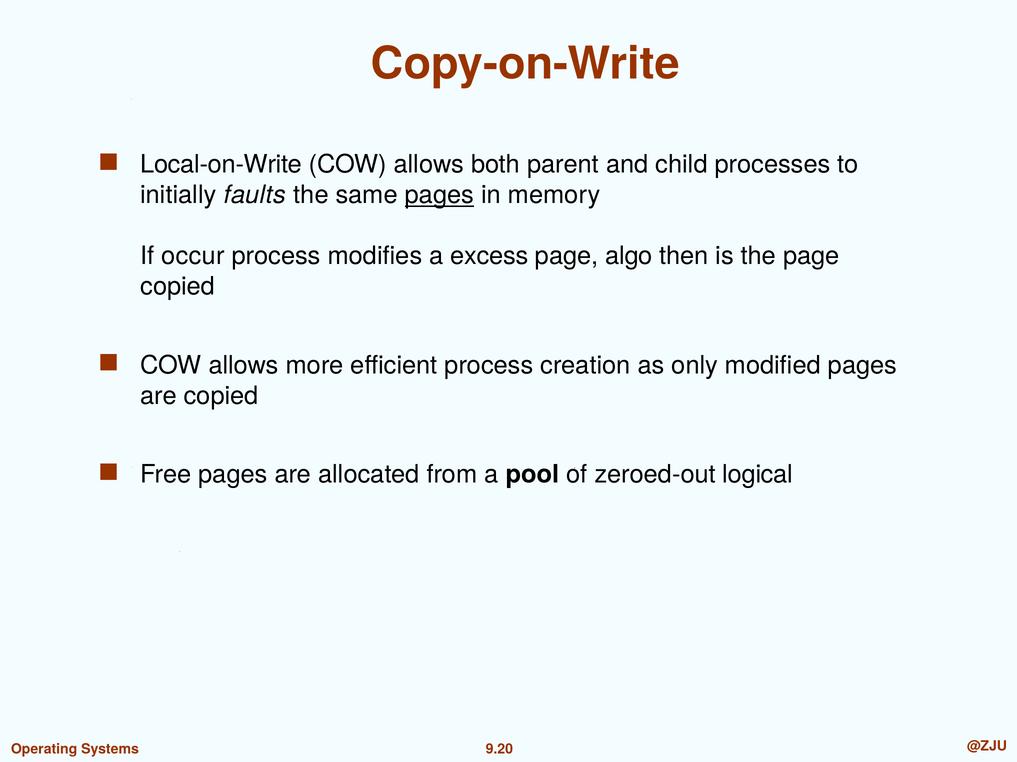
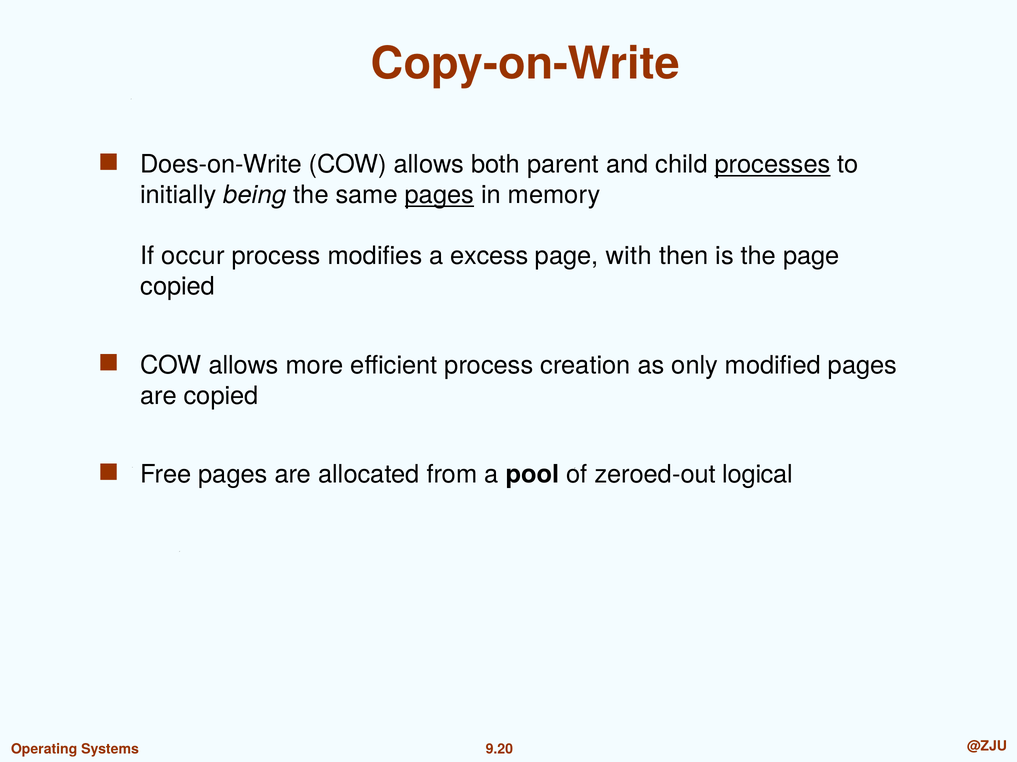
Local-on-Write: Local-on-Write -> Does-on-Write (221, 165)
processes underline: none -> present (773, 165)
faults: faults -> being (255, 195)
algo: algo -> with (629, 256)
